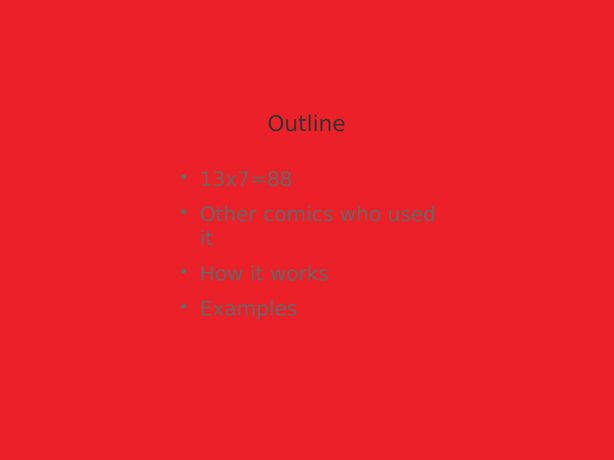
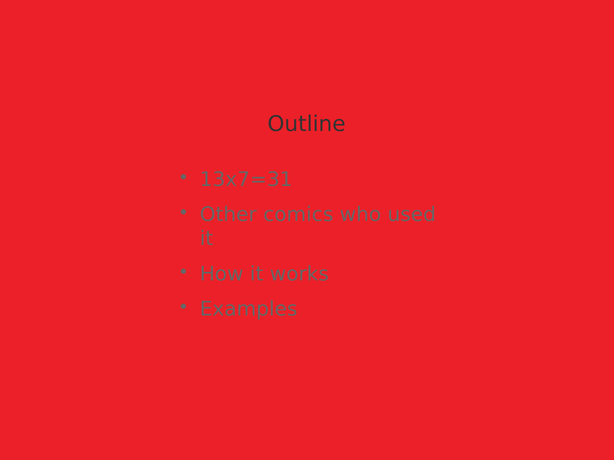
13x7=88: 13x7=88 -> 13x7=31 (246, 180)
